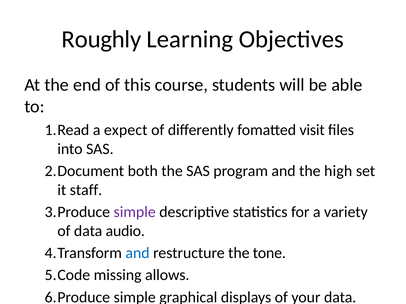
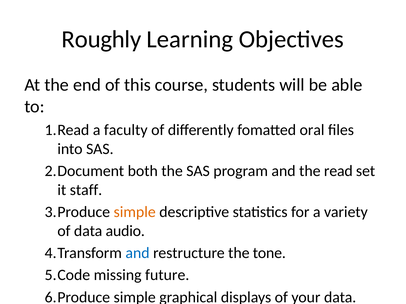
expect: expect -> faculty (126, 130)
visit: visit -> oral (312, 130)
high: high -> read (338, 171)
simple colour: purple -> orange (135, 212)
allows: allows -> future (167, 276)
